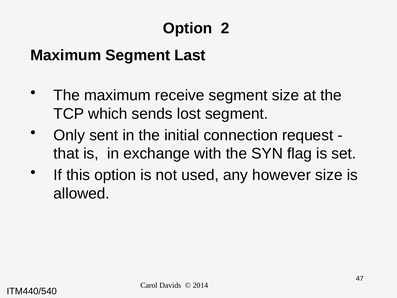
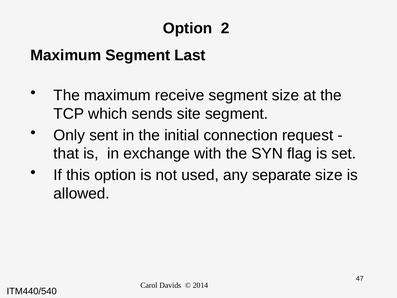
lost: lost -> site (189, 114)
however: however -> separate (282, 175)
